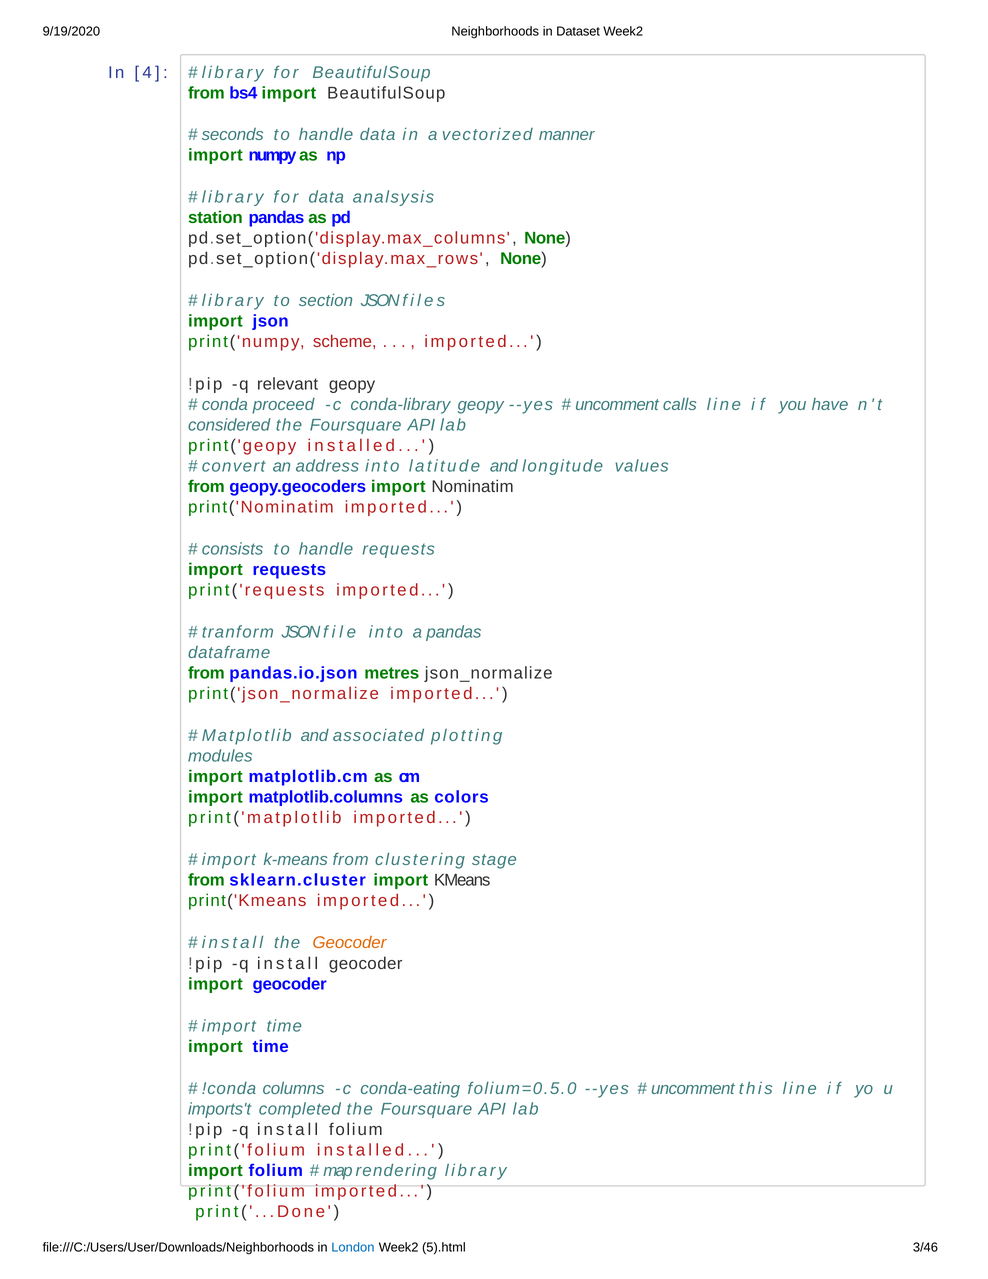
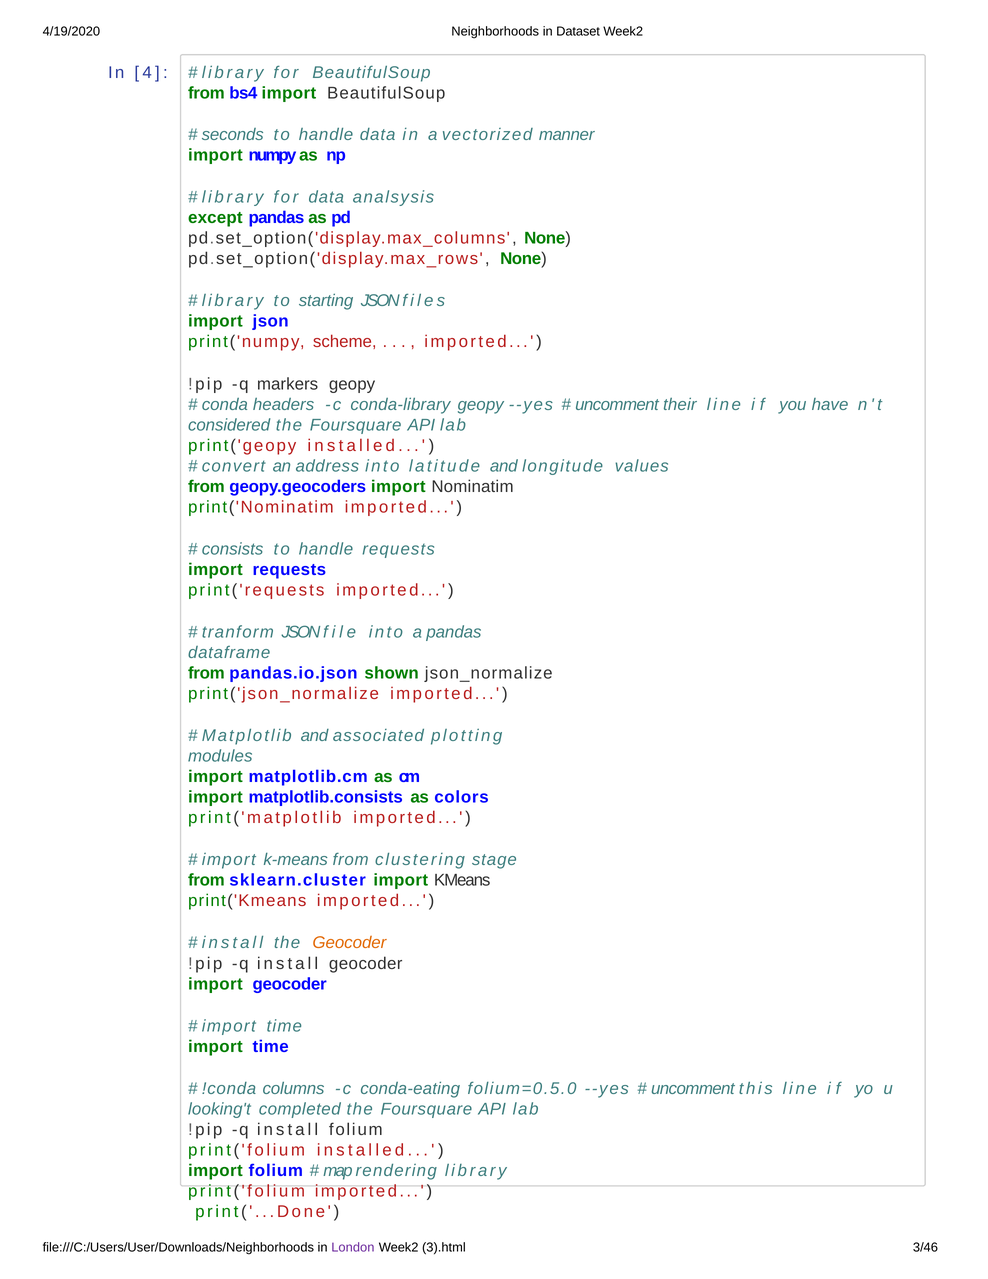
9/19/2020: 9/19/2020 -> 4/19/2020 (71, 31)
station: station -> except (215, 218)
section: section -> starting (326, 301)
relevant: relevant -> markers (288, 384)
proceed: proceed -> headers (284, 404)
calls: calls -> their (680, 404)
metres: metres -> shown (392, 673)
matplotlib.columns: matplotlib.columns -> matplotlib.consists (326, 797)
imports't: imports't -> looking't (219, 1109)
London colour: blue -> purple (353, 1247)
5).html: 5).html -> 3).html (444, 1247)
